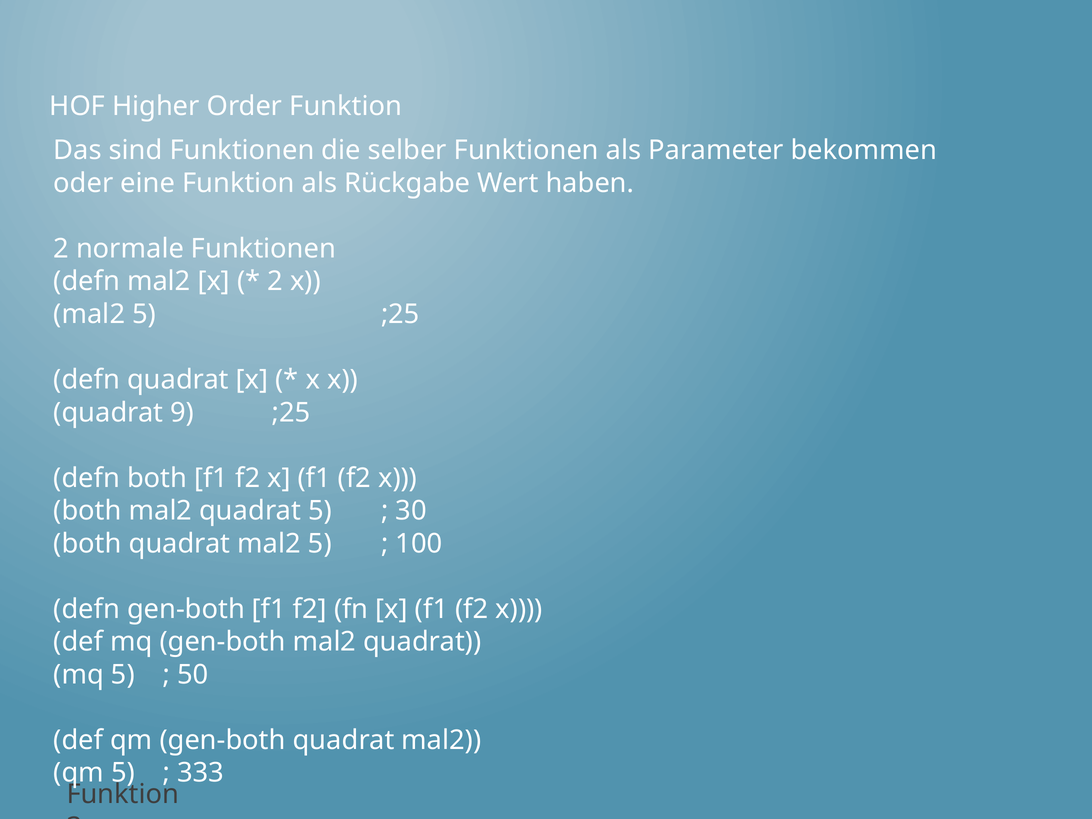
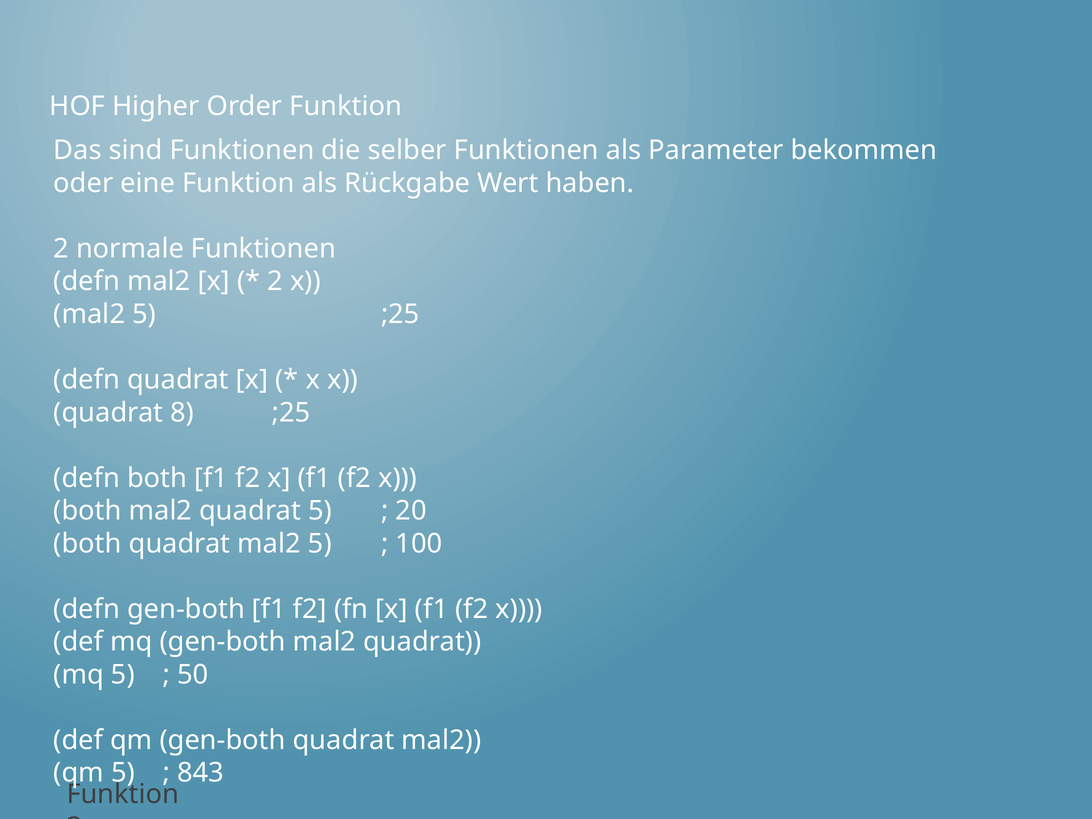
9: 9 -> 8 (182, 413)
30: 30 -> 20 (411, 511)
333: 333 -> 843 (200, 773)
